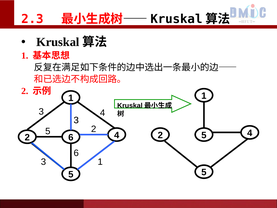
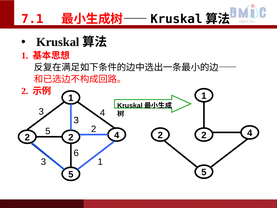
2.3: 2.3 -> 7.1 (32, 19)
5: 5 -> 2 (204, 135)
6: 6 -> 2 (71, 137)
